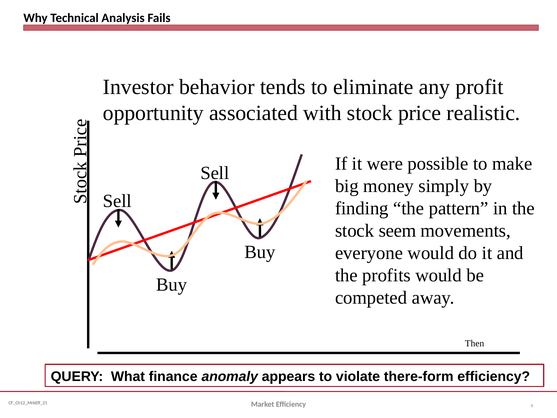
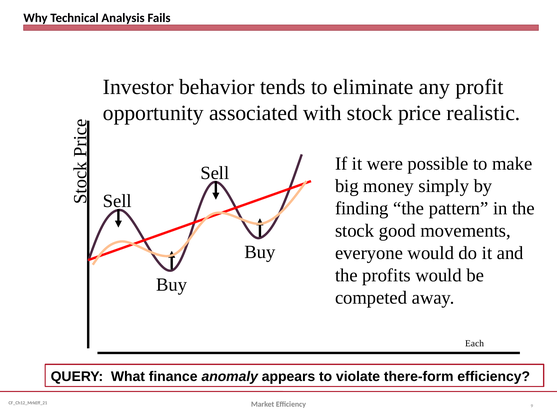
seem: seem -> good (397, 231)
Then: Then -> Each (475, 343)
